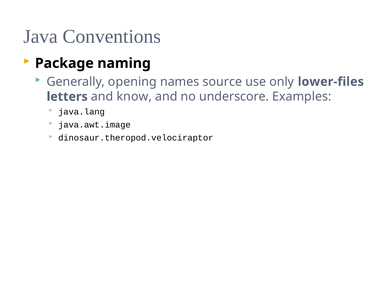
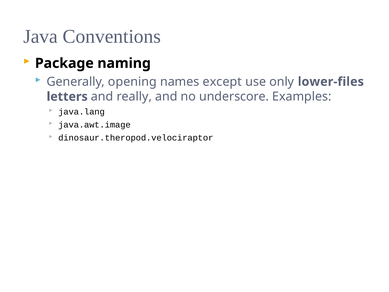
source: source -> except (222, 82)
know: know -> really (134, 97)
